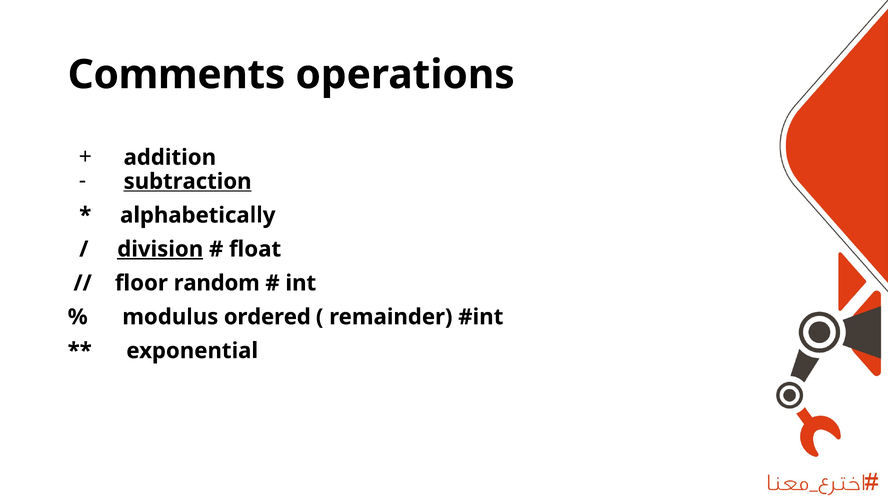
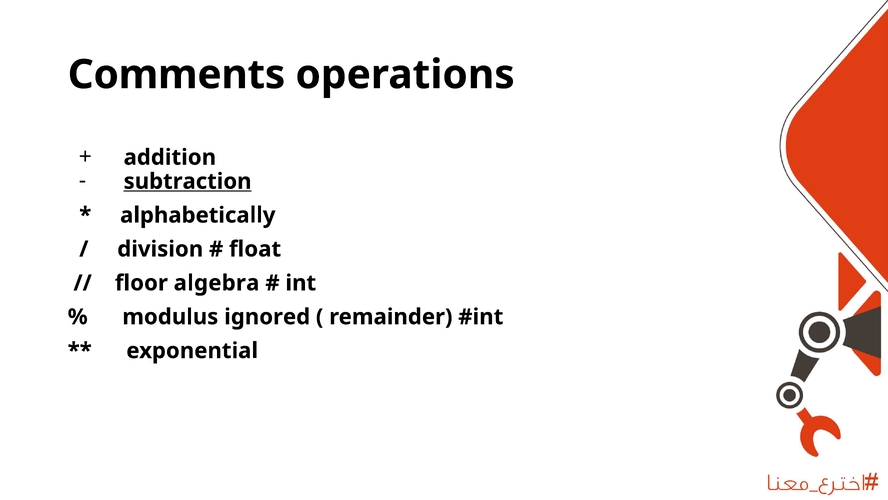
division underline: present -> none (160, 249)
random: random -> algebra (217, 283)
ordered: ordered -> ignored (267, 317)
